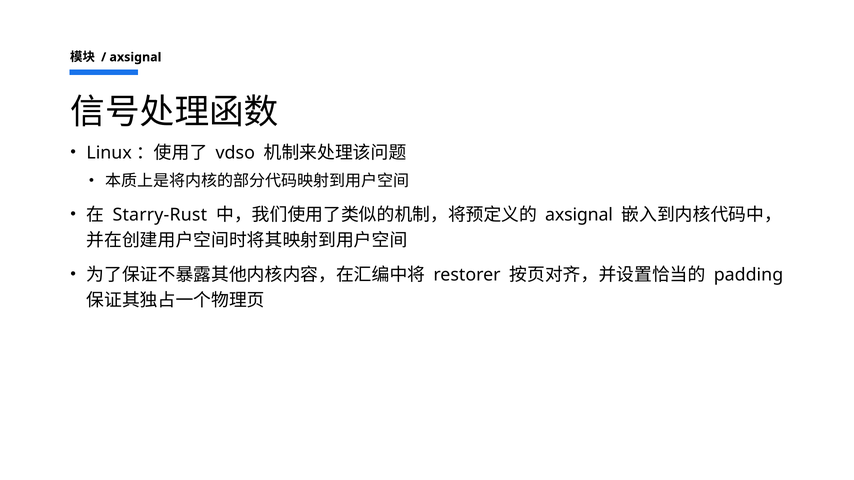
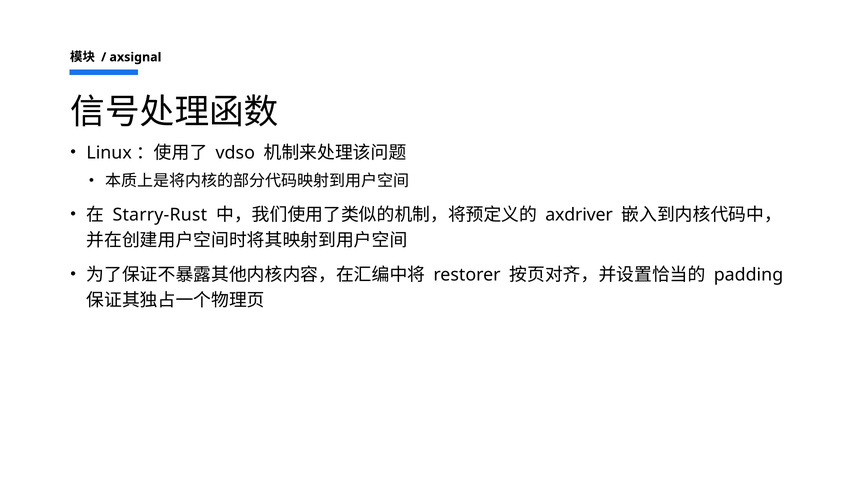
axsignal: axsignal -> axdriver (579, 215)
